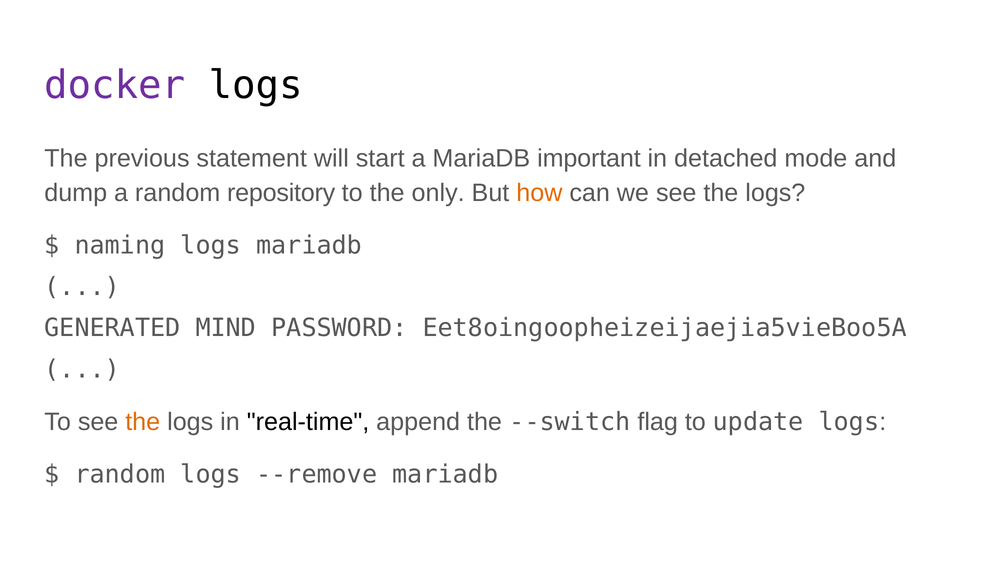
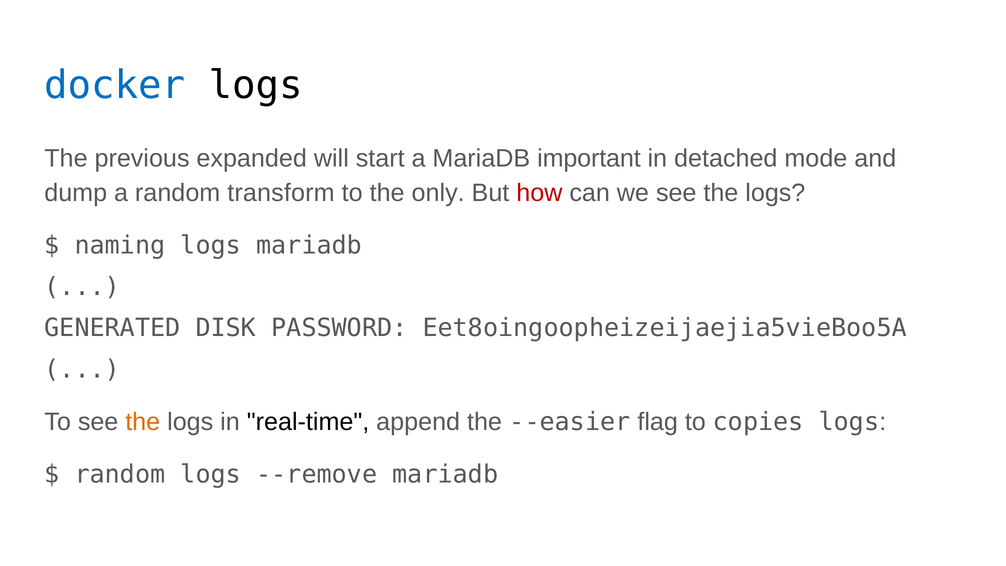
docker colour: purple -> blue (115, 85)
statement: statement -> expanded (252, 158)
repository: repository -> transform (281, 193)
how colour: orange -> red (539, 193)
MIND: MIND -> DISK (226, 328)
--switch: --switch -> --easier (570, 422)
update: update -> copies (758, 422)
